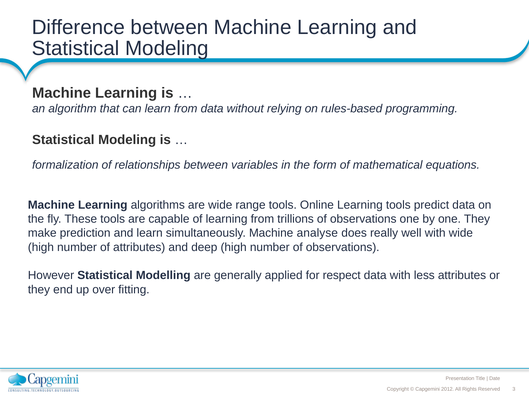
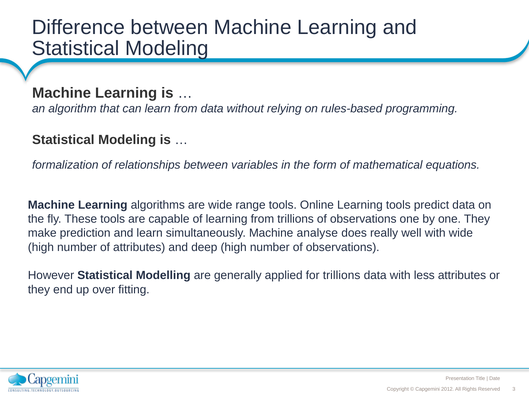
for respect: respect -> trillions (342, 275)
